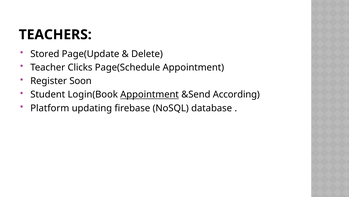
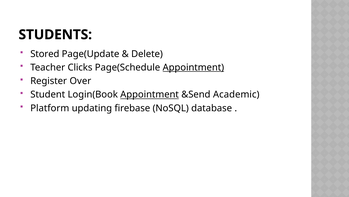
TEACHERS: TEACHERS -> STUDENTS (55, 35)
Appointment underline: none -> present (193, 67)
Soon: Soon -> Over (80, 81)
According: According -> Academic (236, 94)
